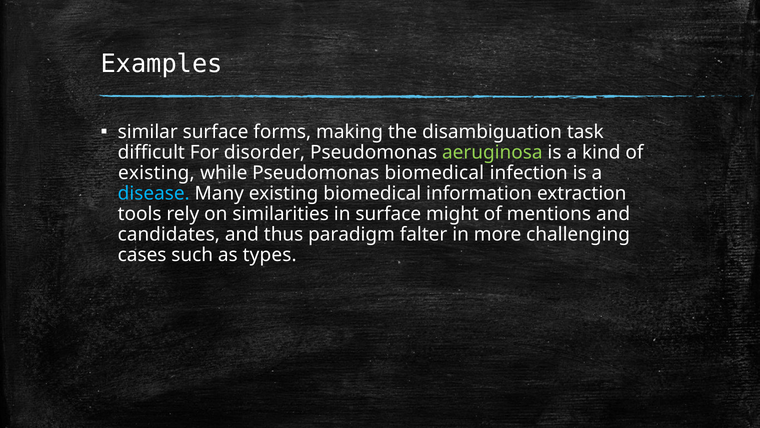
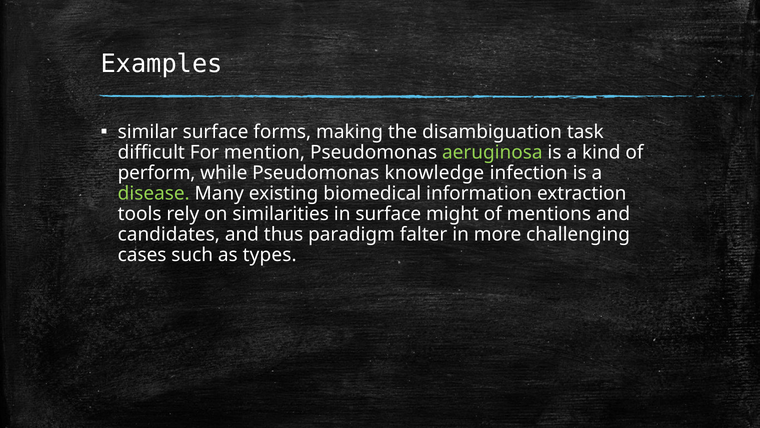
disorder: disorder -> mention (265, 152)
existing: existing -> perform (157, 173)
Pseudomonas biomedical: biomedical -> knowledge (434, 173)
disease colour: light blue -> light green (154, 193)
